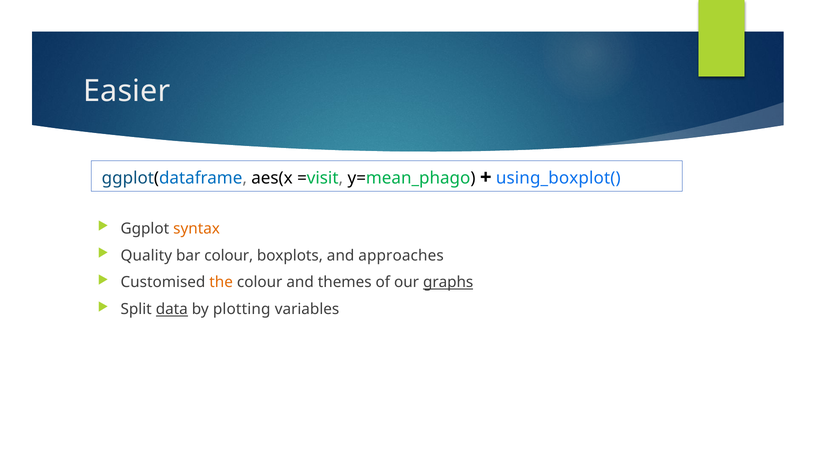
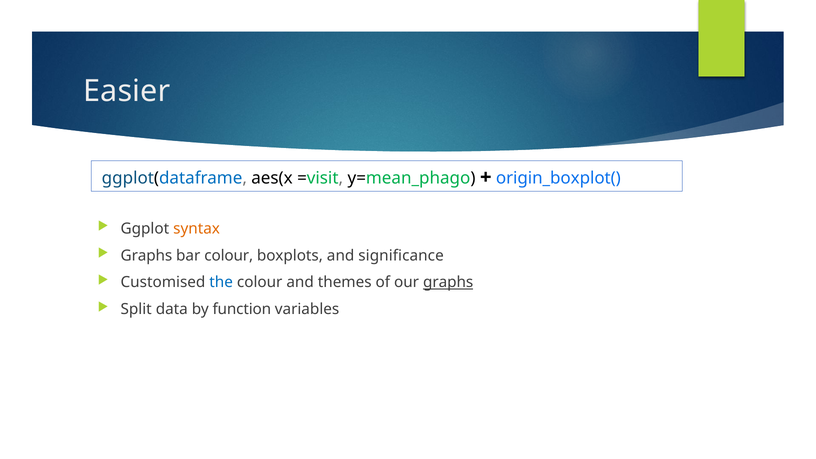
using_boxplot(: using_boxplot( -> origin_boxplot( (558, 178)
Quality: Quality -> Graphs (146, 256)
approaches: approaches -> significance (401, 256)
the colour: orange -> blue (221, 282)
data underline: present -> none (172, 309)
plotting: plotting -> function (242, 309)
